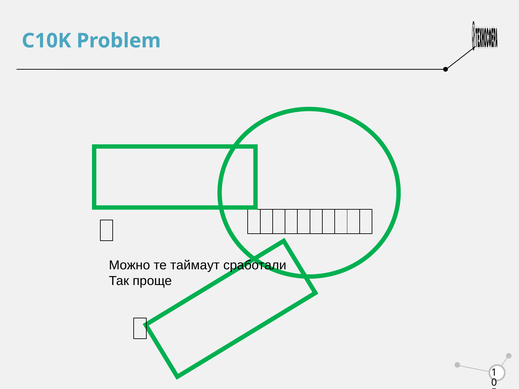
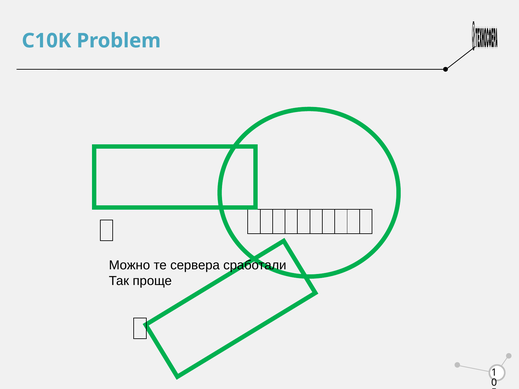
таймаут: таймаут -> сервера (195, 266)
